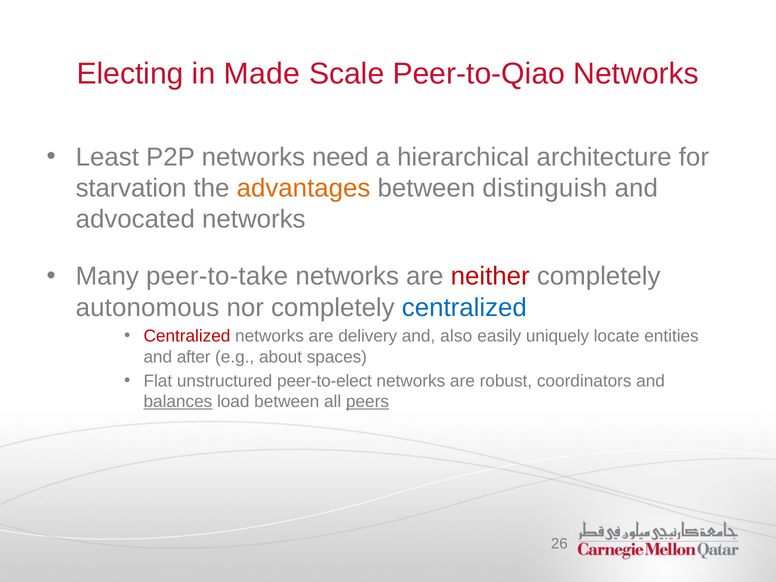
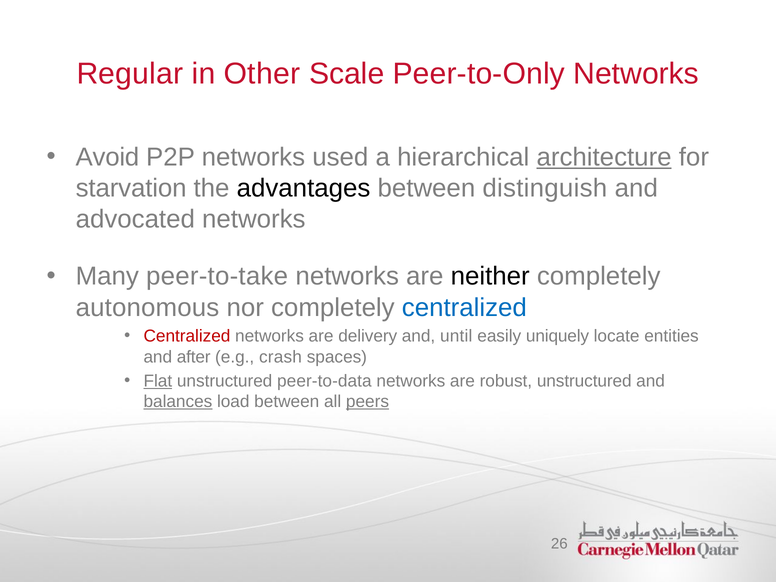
Electing: Electing -> Regular (130, 74)
Made: Made -> Other (262, 74)
Peer-to-Qiao: Peer-to-Qiao -> Peer-to-Only (479, 74)
Least: Least -> Avoid (107, 157)
need: need -> used (340, 157)
architecture underline: none -> present (604, 157)
advantages colour: orange -> black (304, 188)
neither colour: red -> black (490, 276)
also: also -> until (456, 336)
about: about -> crash (280, 357)
Flat underline: none -> present (158, 381)
peer-to-elect: peer-to-elect -> peer-to-data (324, 381)
robust coordinators: coordinators -> unstructured (584, 381)
